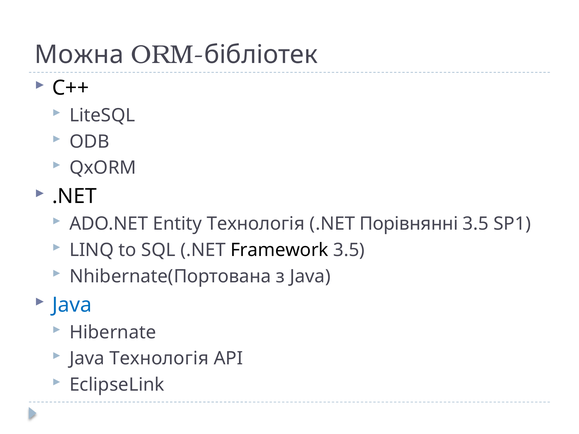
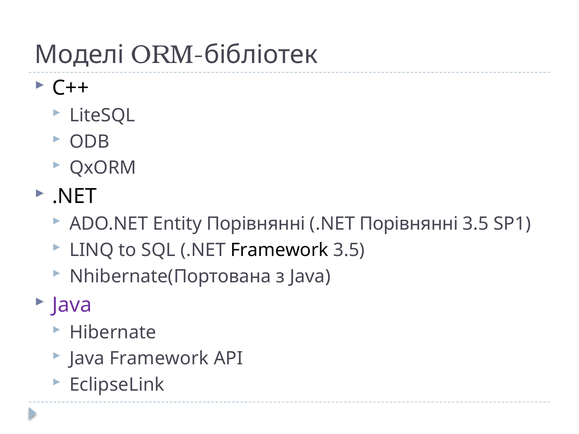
Можна: Можна -> Моделі (79, 55)
Entity Технологія: Технологія -> Порівнянні (256, 224)
Java colour: blue -> purple (72, 305)
Java Технологія: Технологія -> Framework (159, 359)
